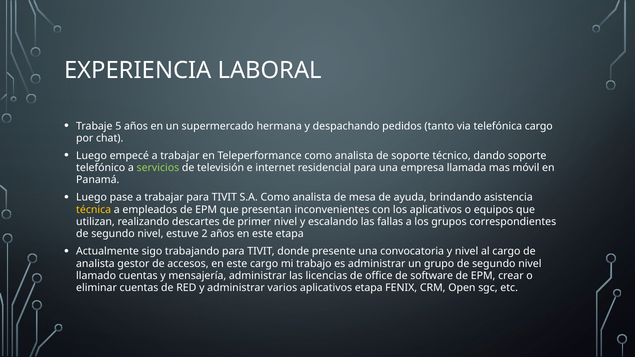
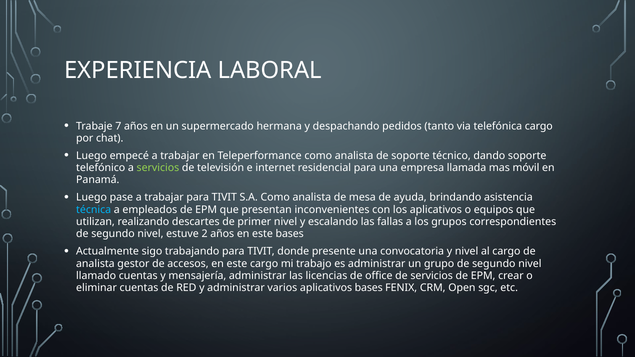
5: 5 -> 7 (118, 126)
técnica colour: yellow -> light blue (94, 210)
este etapa: etapa -> bases (290, 234)
de software: software -> servicios (432, 276)
aplicativos etapa: etapa -> bases (369, 288)
